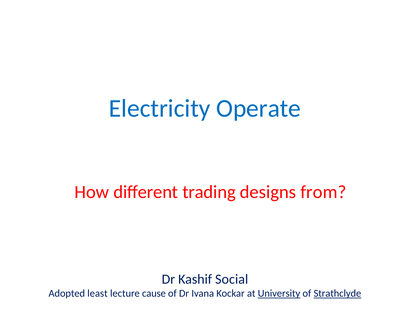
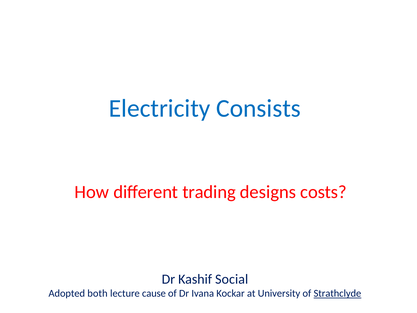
Operate: Operate -> Consists (259, 108)
from: from -> costs (323, 192)
least: least -> both (97, 293)
University underline: present -> none (279, 293)
